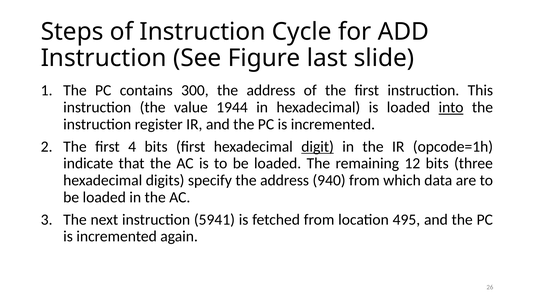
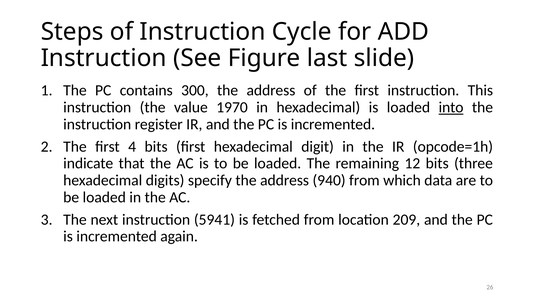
1944: 1944 -> 1970 (232, 107)
digit underline: present -> none (318, 146)
495: 495 -> 209 (406, 219)
